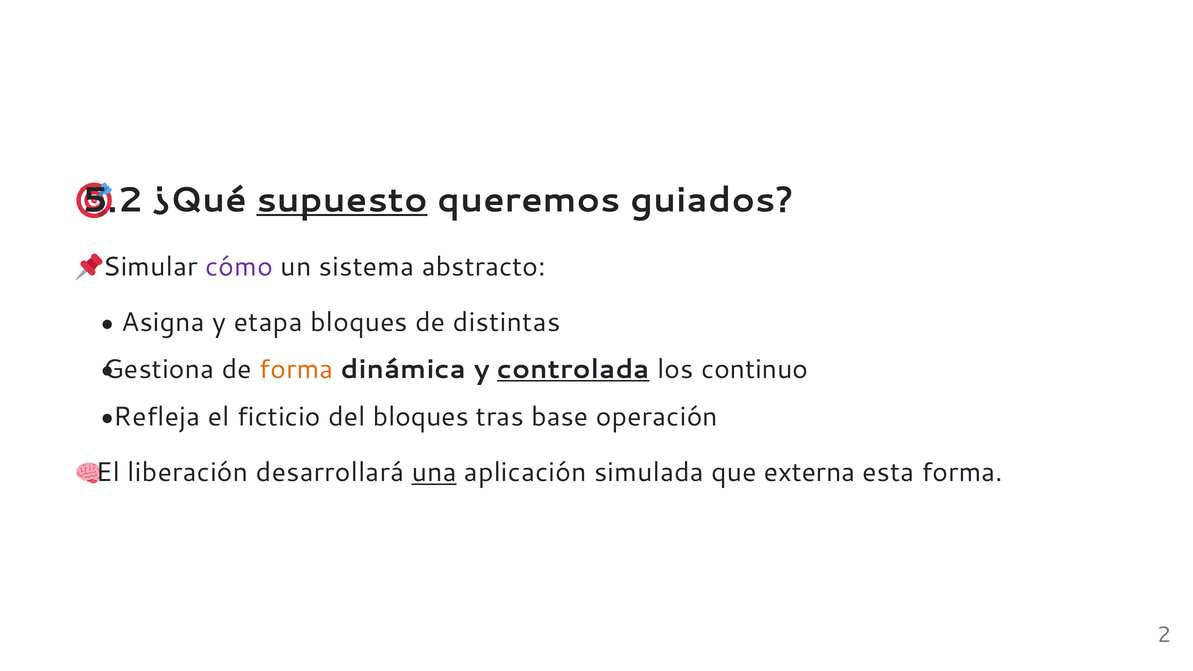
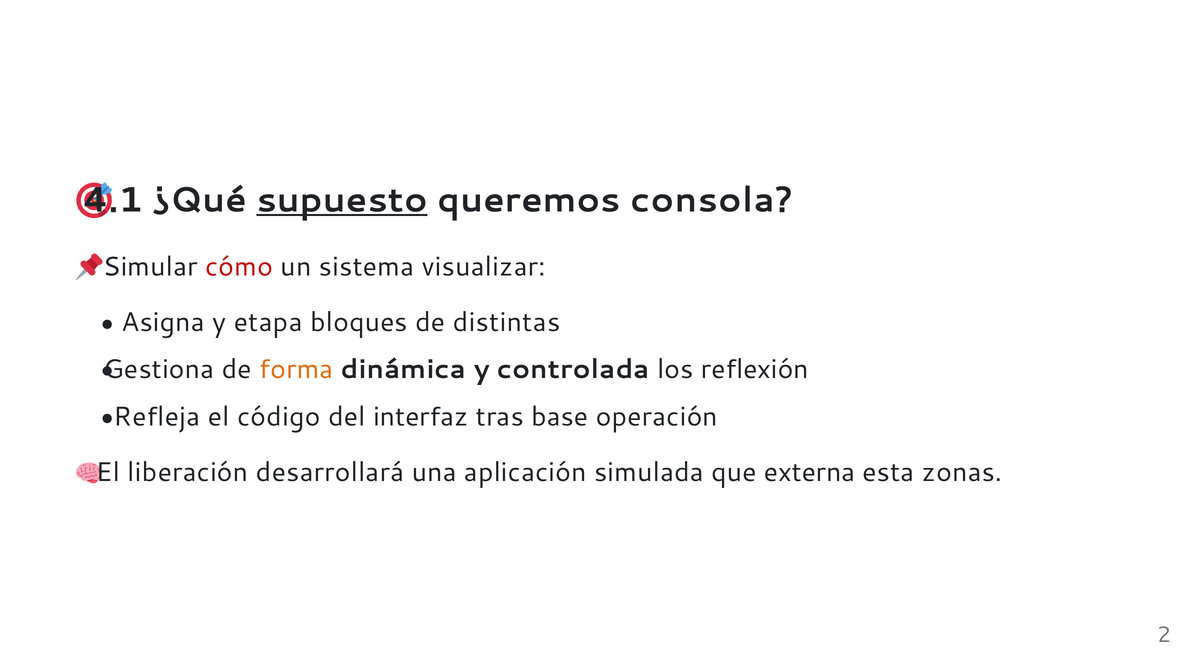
5.2: 5.2 -> 4.1 (113, 200)
guiados: guiados -> consola (712, 200)
cómo colour: purple -> red (239, 267)
abstracto: abstracto -> visualizar (484, 267)
controlada underline: present -> none (573, 369)
continuo: continuo -> reflexión (755, 369)
ficticio: ficticio -> código (279, 417)
del bloques: bloques -> interfaz (421, 417)
una underline: present -> none (434, 473)
esta forma: forma -> zonas (962, 473)
